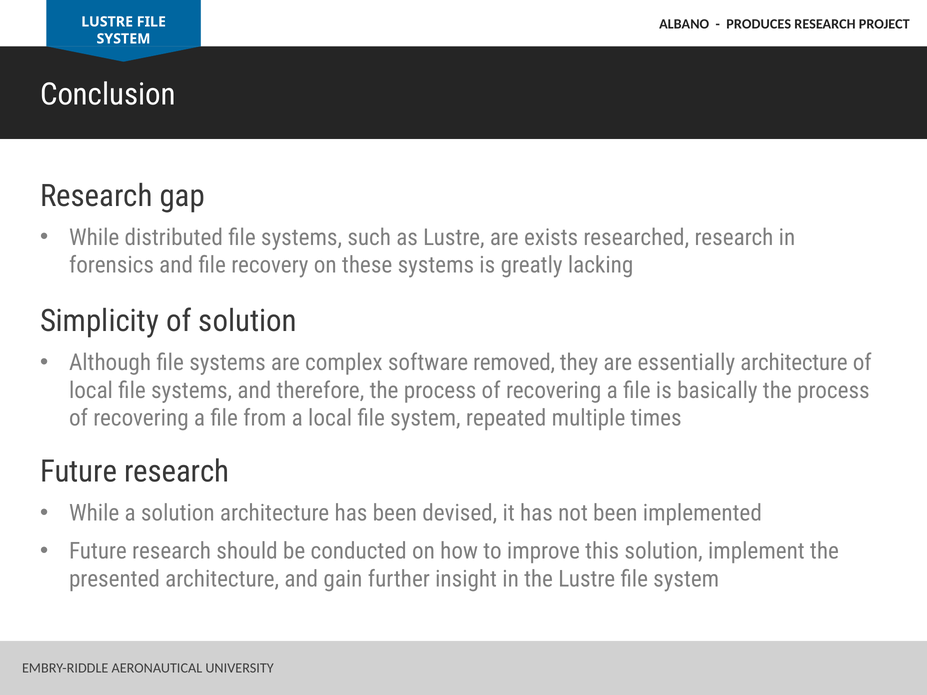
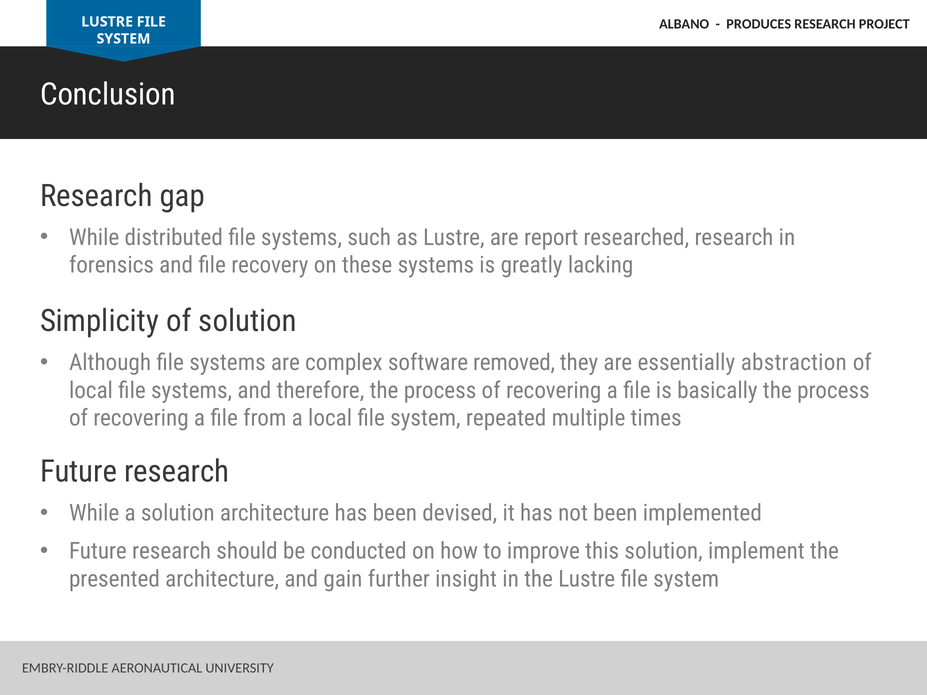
exists: exists -> report (551, 238)
essentially architecture: architecture -> abstraction (794, 363)
